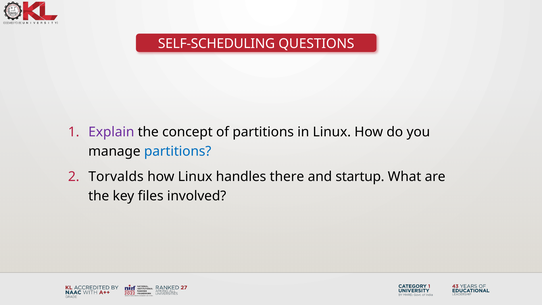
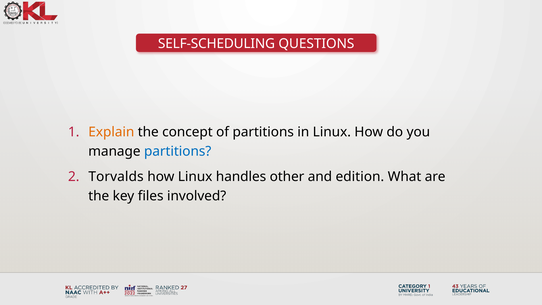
Explain colour: purple -> orange (111, 132)
there: there -> other (287, 176)
startup: startup -> edition (360, 176)
